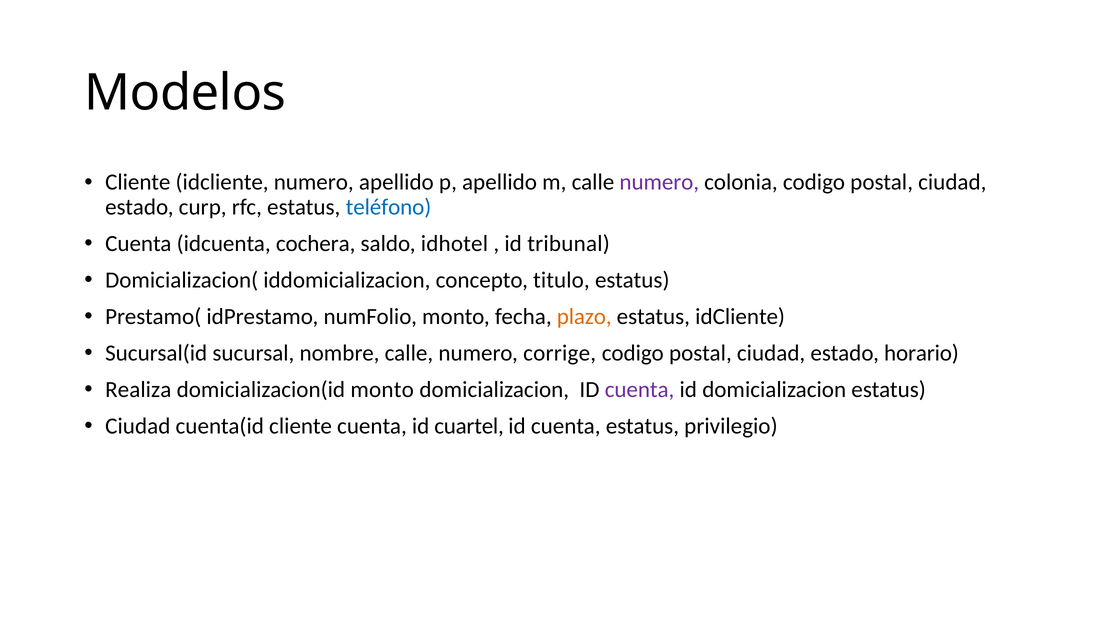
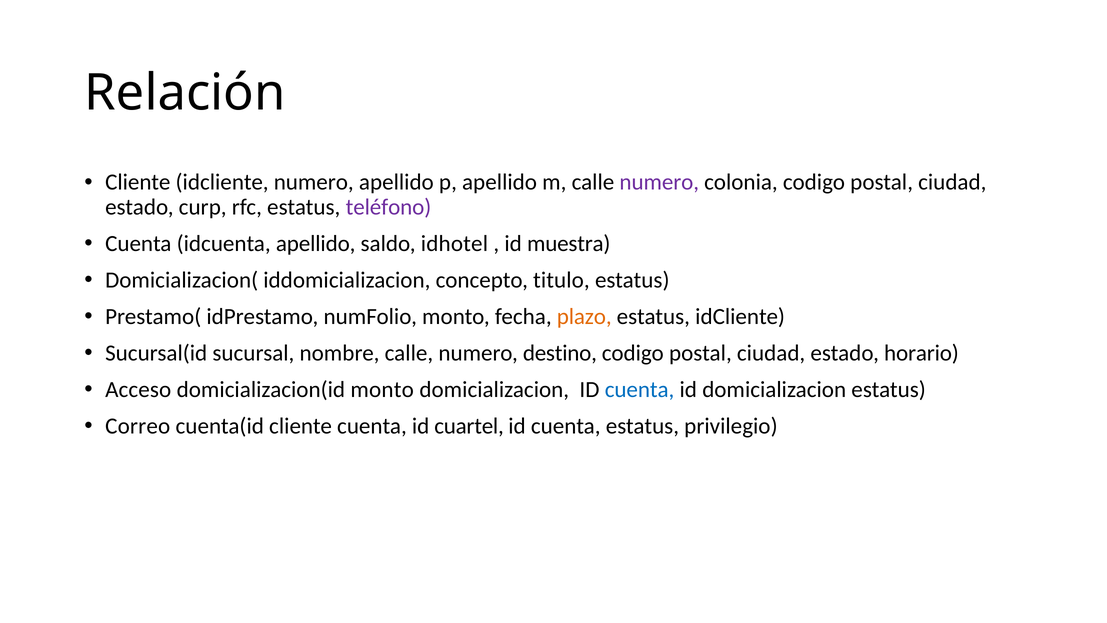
Modelos: Modelos -> Relación (185, 93)
teléfono colour: blue -> purple (388, 207)
idcuenta cochera: cochera -> apellido (316, 244)
tribunal: tribunal -> muestra (569, 244)
corrige: corrige -> destino (560, 353)
Realiza: Realiza -> Acceso (138, 390)
cuenta colour: purple -> blue (640, 390)
Ciudad: Ciudad -> Correo (138, 426)
